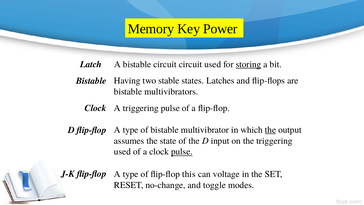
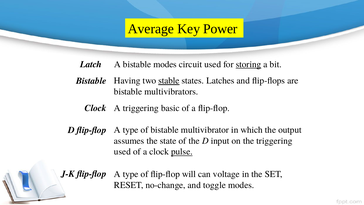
Memory: Memory -> Average (151, 29)
bistable circuit: circuit -> modes (165, 64)
stable underline: none -> present (169, 81)
triggering pulse: pulse -> basic (170, 108)
the underline: present -> none (271, 130)
this: this -> will (189, 174)
